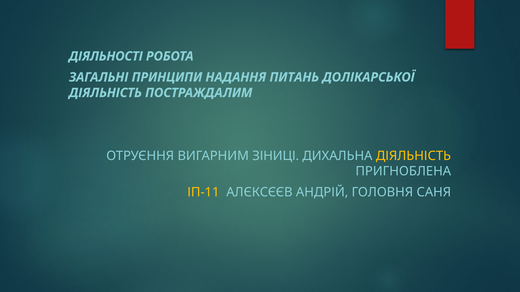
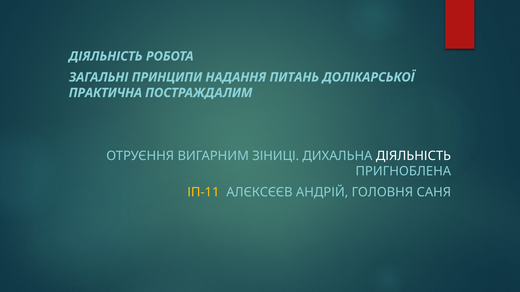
ДІЯЛЬНОСТІ: ДІЯЛЬНОСТІ -> ДІЯЛЬНІСТЬ (106, 56)
ДІЯЛЬНІСТЬ: ДІЯЛЬНІСТЬ -> ПРАКТИЧНА (105, 93)
ДІЯЛЬНІСТЬ colour: yellow -> white (413, 156)
